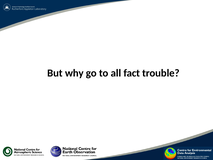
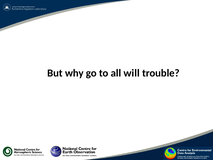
fact: fact -> will (132, 73)
